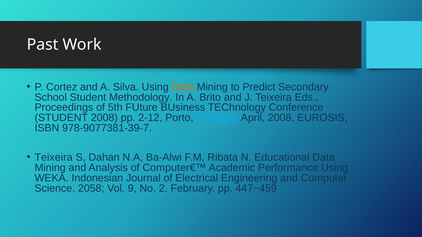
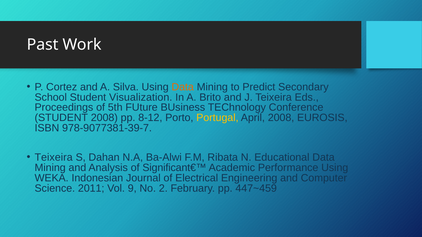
Methodology: Methodology -> Visualization (141, 97)
2-12: 2-12 -> 8-12 (150, 118)
Portugal colour: light blue -> yellow (217, 118)
Computer€™: Computer€™ -> Significant€™ (174, 168)
2058: 2058 -> 2011 (91, 189)
